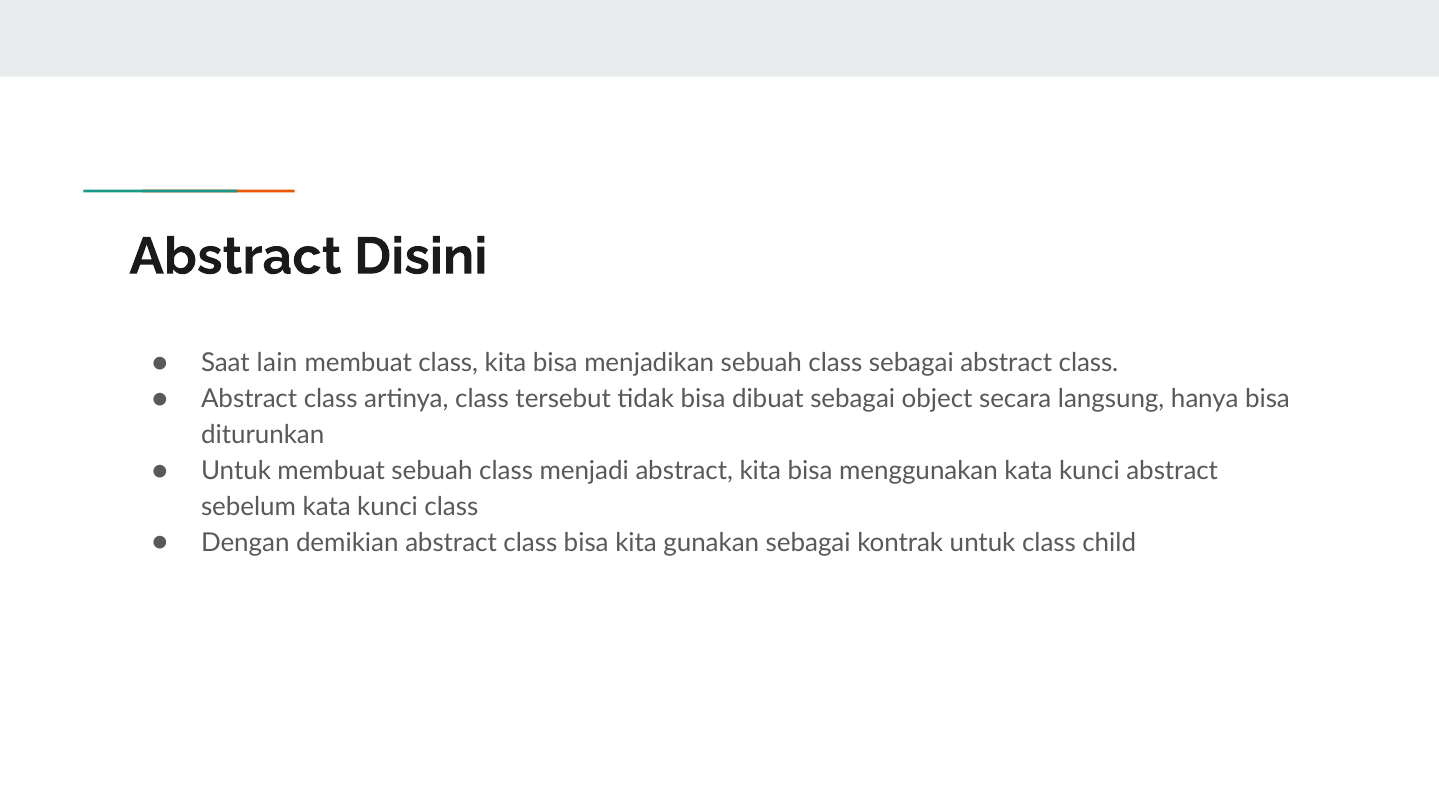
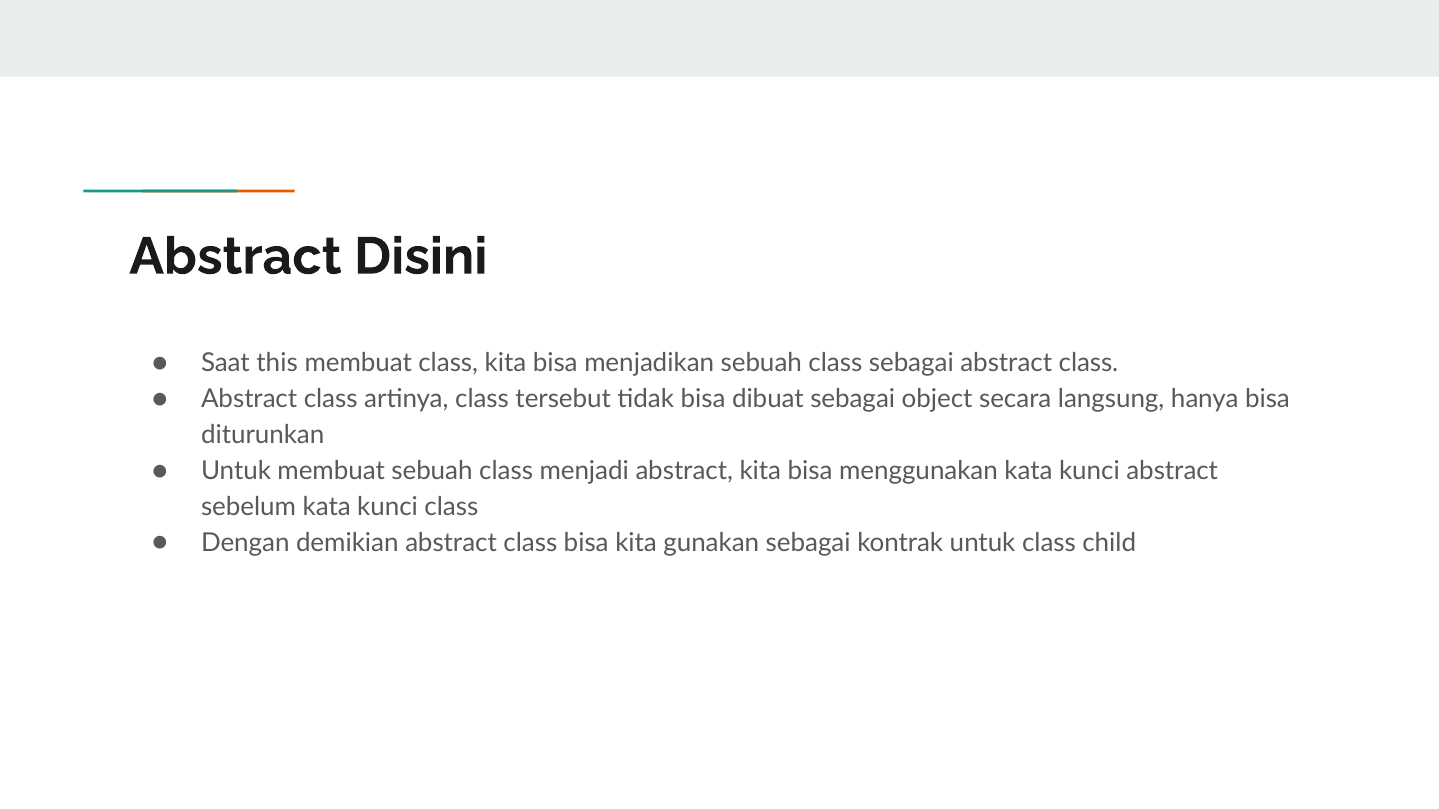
lain: lain -> this (277, 364)
